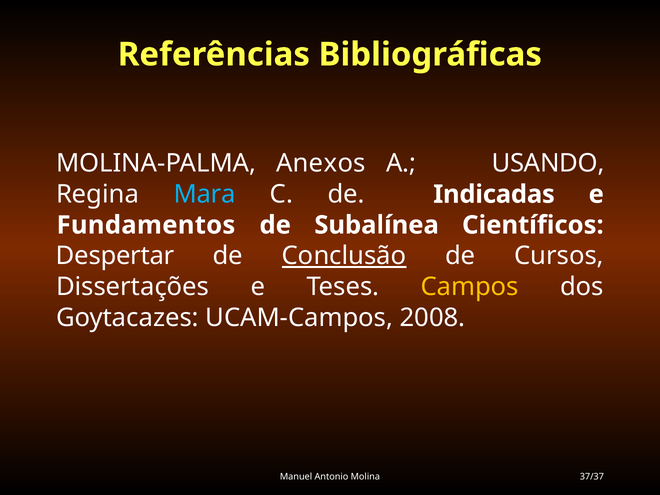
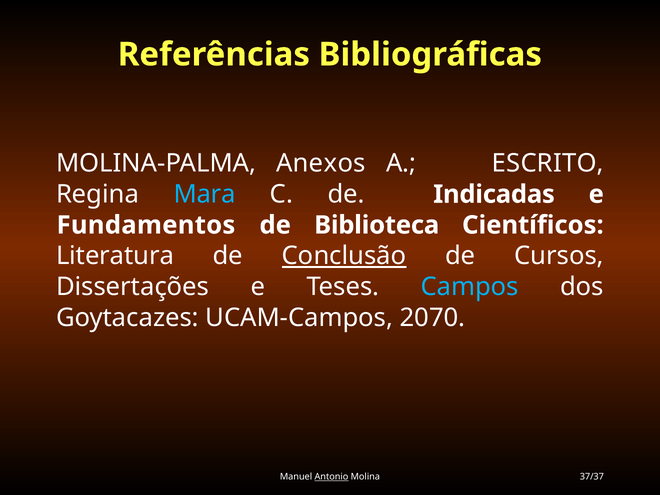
USANDO: USANDO -> ESCRITO (548, 163)
Subalínea: Subalínea -> Biblioteca (377, 225)
Despertar: Despertar -> Literatura (115, 256)
Campos colour: yellow -> light blue (470, 287)
2008: 2008 -> 2070 (433, 318)
Antonio underline: none -> present (331, 477)
